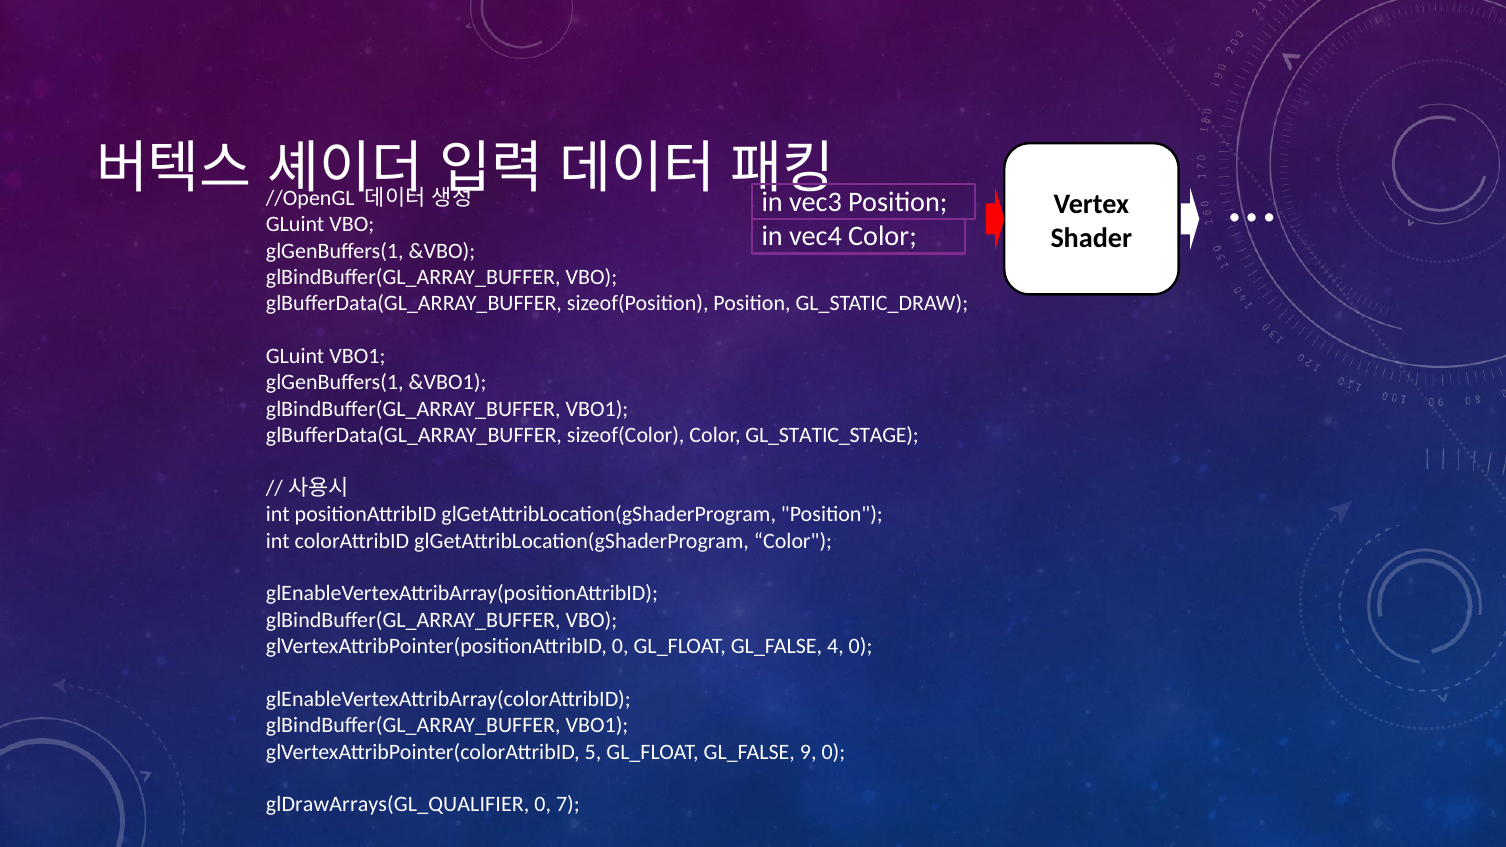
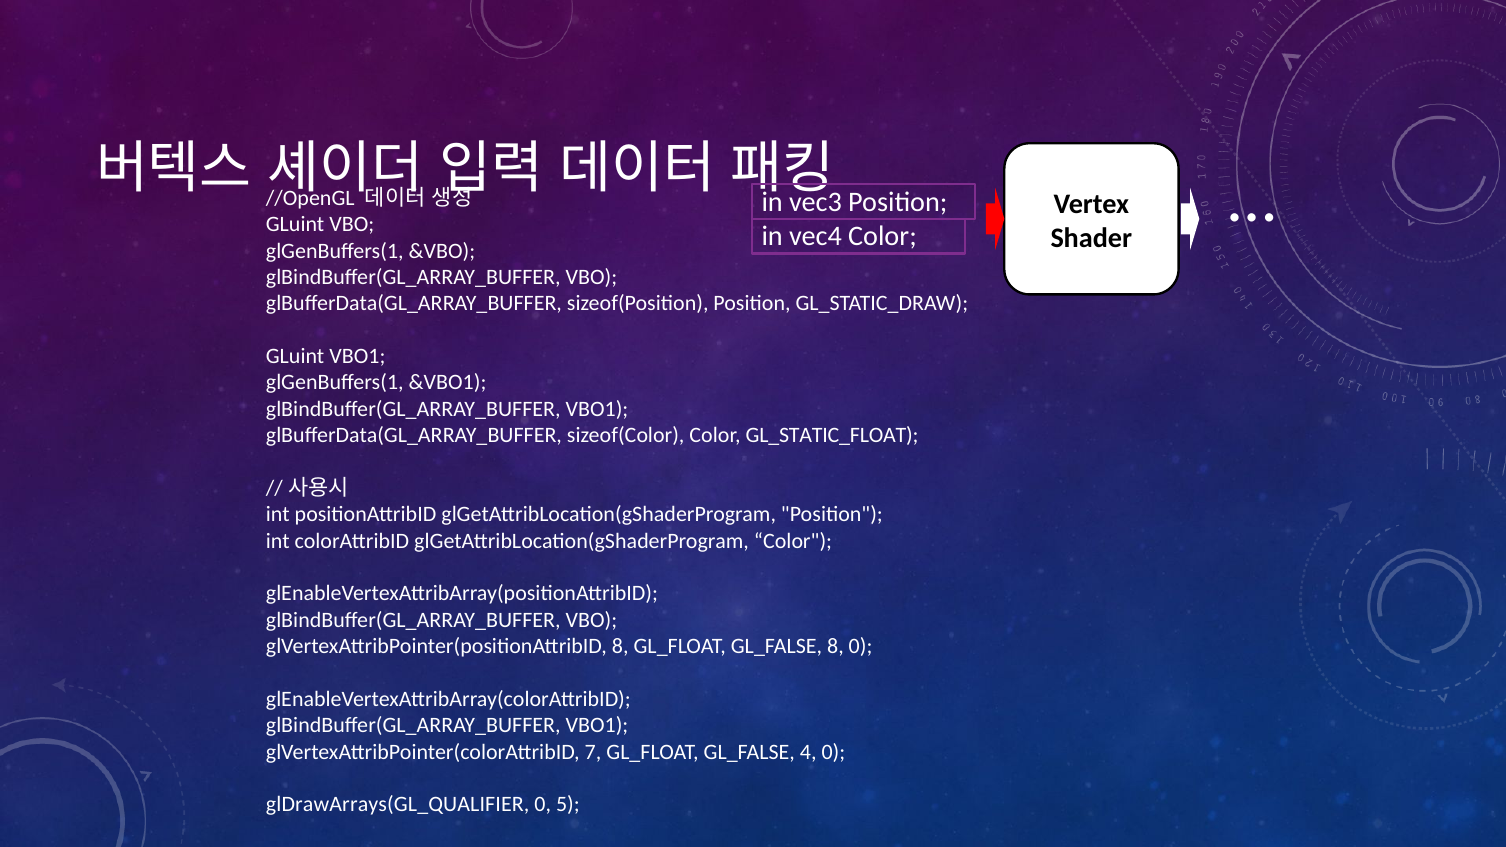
GL_STATIC_STAGE: GL_STATIC_STAGE -> GL_STATIC_FLOAT (832, 435)
glVertexAttribPointer(positionAttribID 0: 0 -> 8 (620, 646)
GL_FALSE 4: 4 -> 8 (836, 646)
5: 5 -> 7 (593, 752)
9: 9 -> 4 (808, 752)
7: 7 -> 5 (568, 805)
